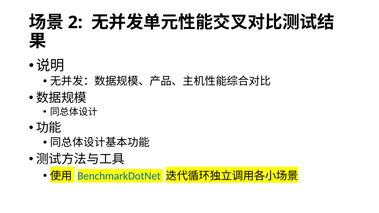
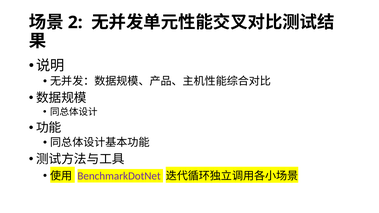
BenchmarkDotNet colour: blue -> purple (119, 176)
